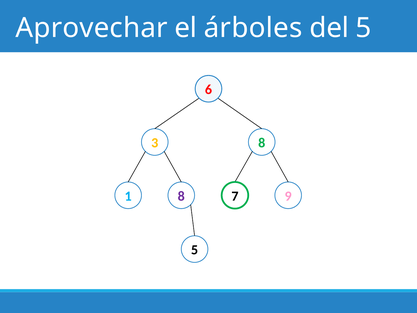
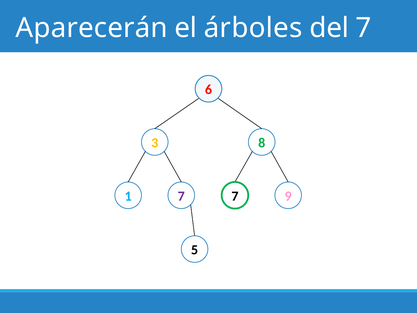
Aprovechar: Aprovechar -> Aparecerán (92, 28)
del 5: 5 -> 7 (364, 28)
1 8: 8 -> 7 (181, 196)
